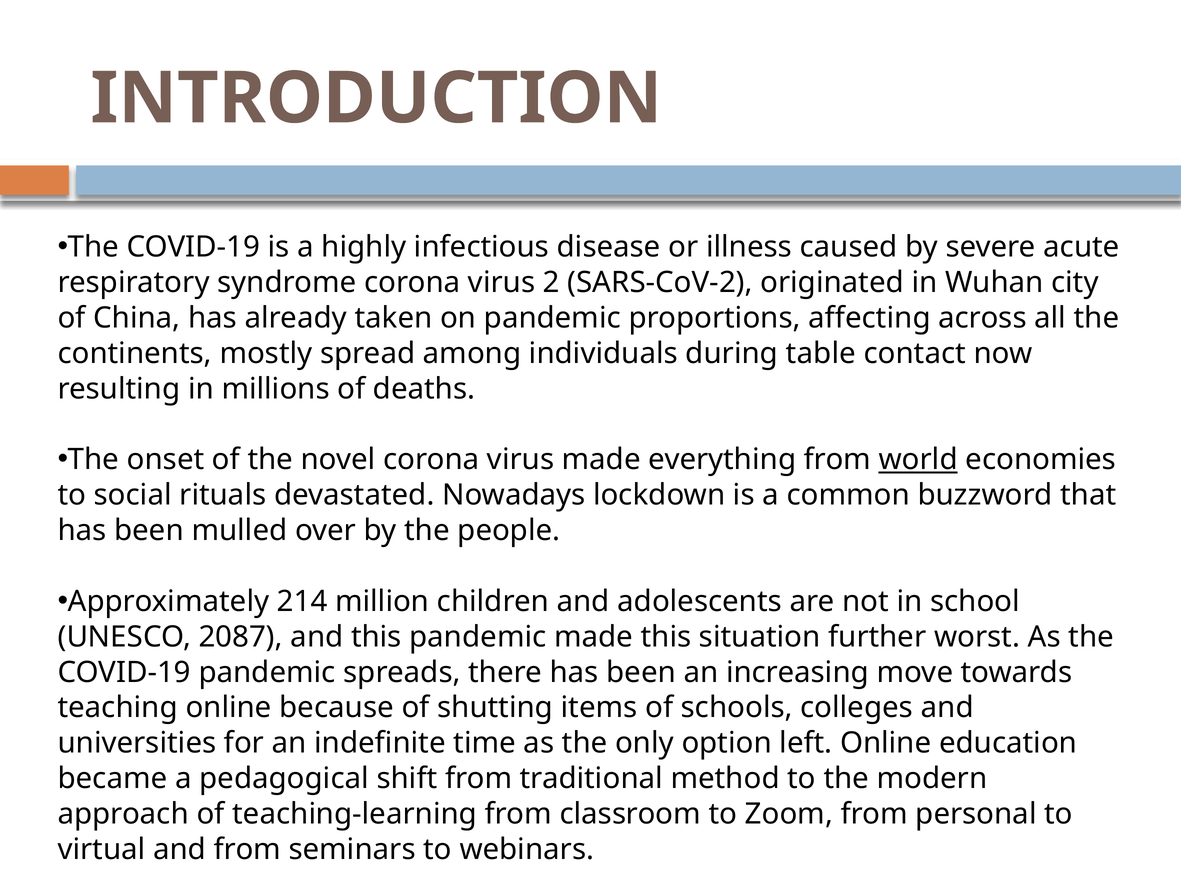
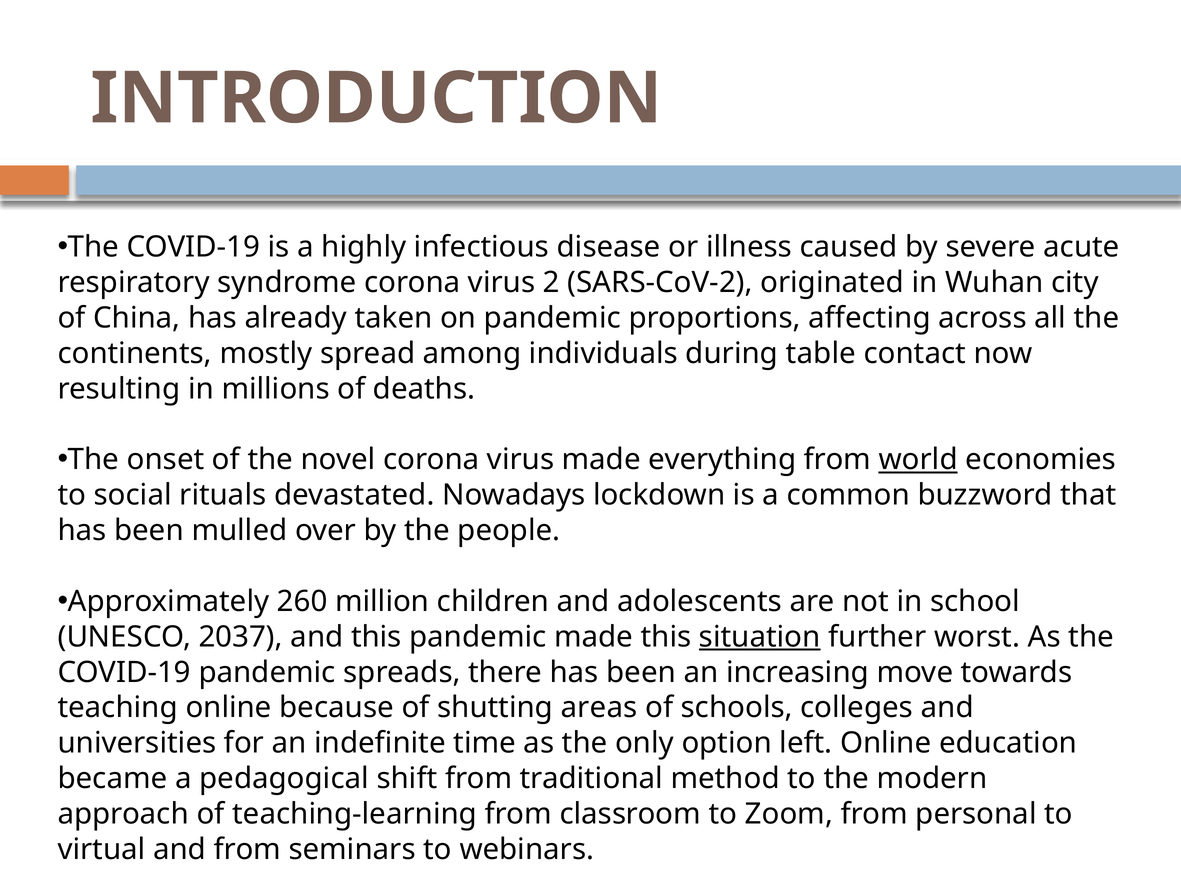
214: 214 -> 260 (302, 601)
2087: 2087 -> 2037 (241, 637)
situation underline: none -> present (760, 637)
items: items -> areas (599, 708)
